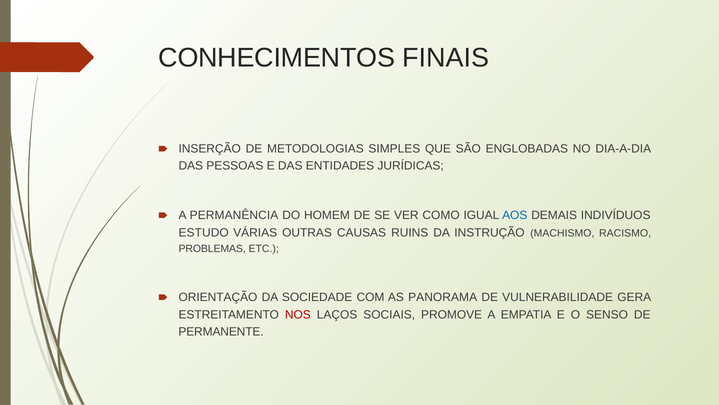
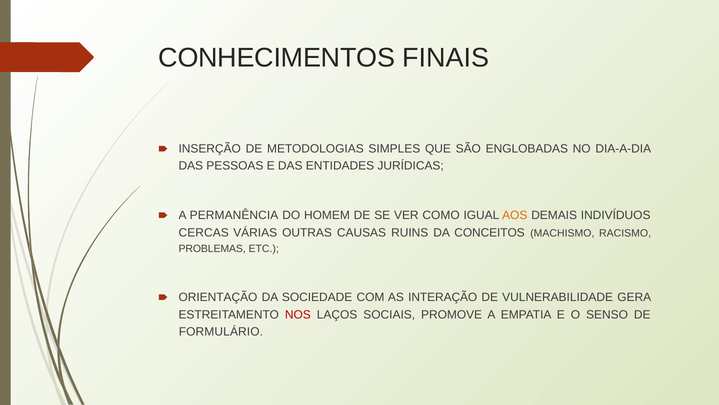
AOS colour: blue -> orange (515, 215)
ESTUDO: ESTUDO -> CERCAS (204, 232)
INSTRUÇÃO: INSTRUÇÃO -> CONCEITOS (490, 232)
PANORAMA: PANORAMA -> INTERAÇÃO (443, 297)
PERMANENTE: PERMANENTE -> FORMULÁRIO (221, 331)
